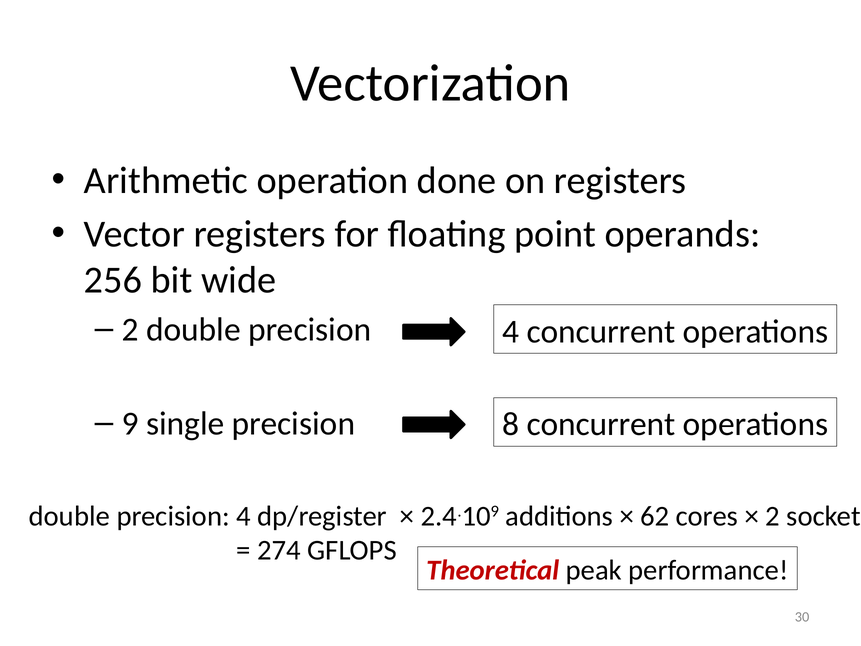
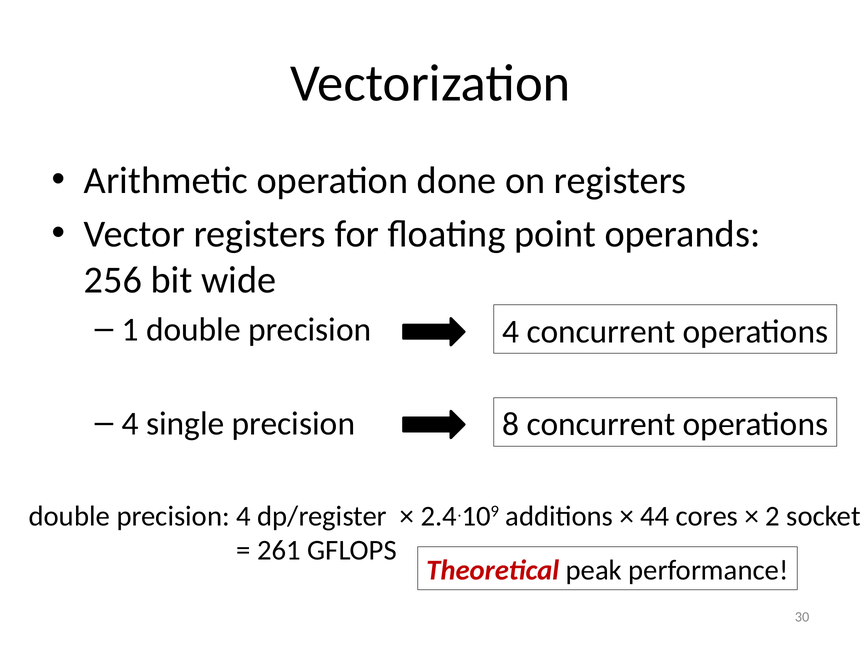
2: 2 -> 1 (130, 330)
9: 9 -> 4 (130, 423)
62: 62 -> 44 (655, 516)
274: 274 -> 261 (279, 550)
